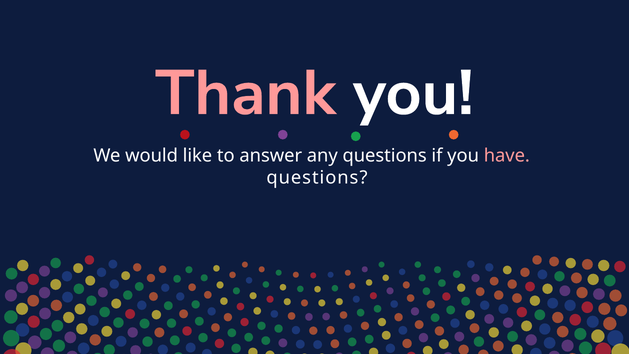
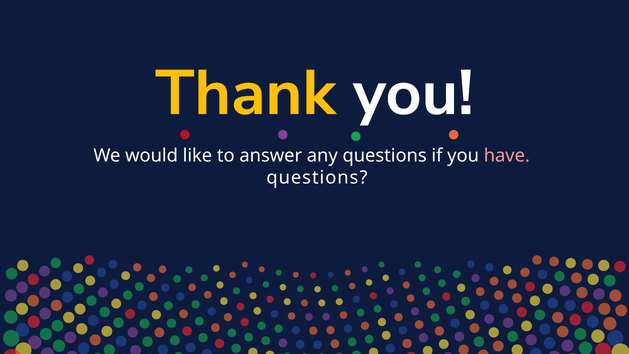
Thank colour: pink -> yellow (246, 93)
